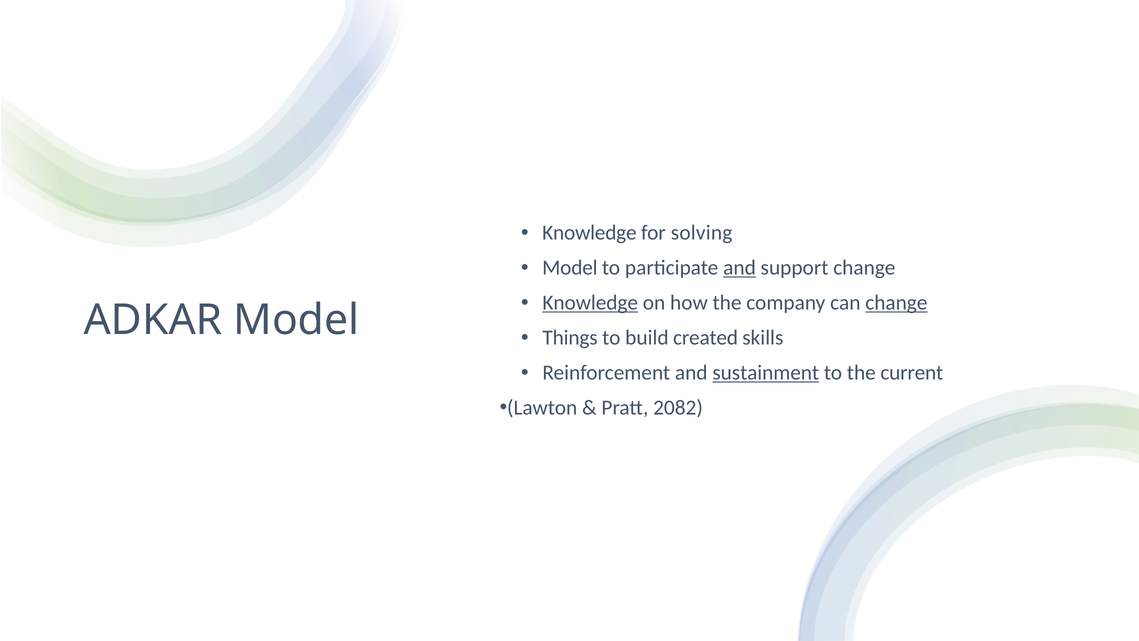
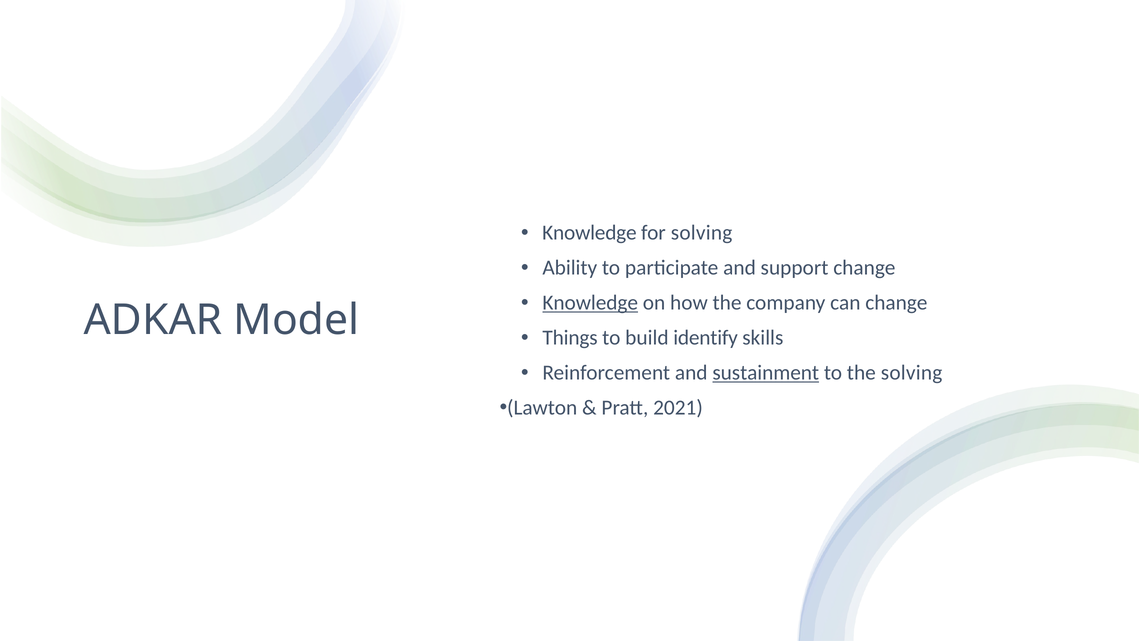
Model: Model -> Ability (570, 268)
and underline: present -> none (740, 268)
change underline: present -> none (896, 303)
created: created -> identify (706, 338)
the current: current -> solving (912, 373)
2082: 2082 -> 2021 (678, 408)
